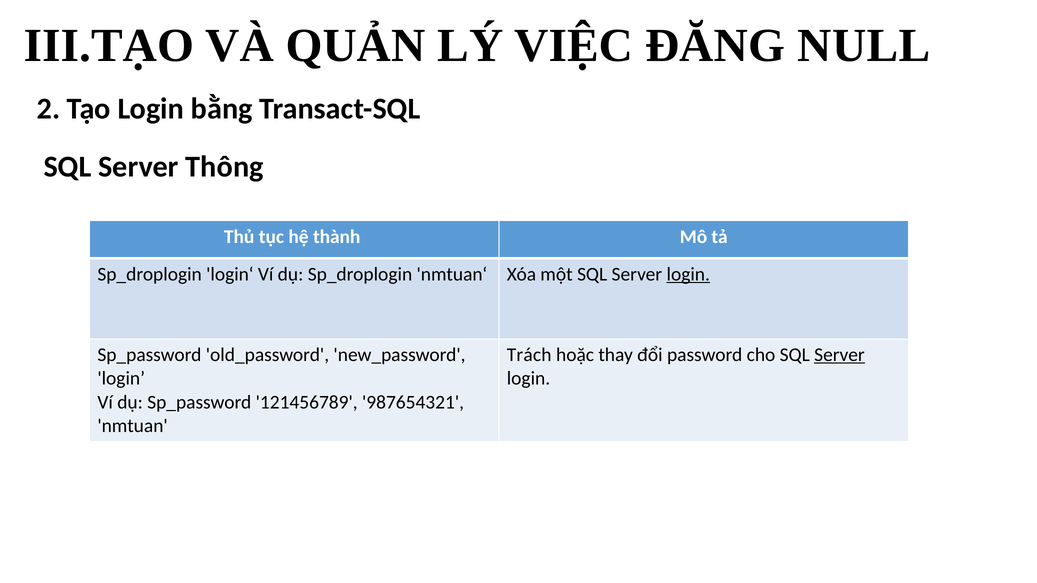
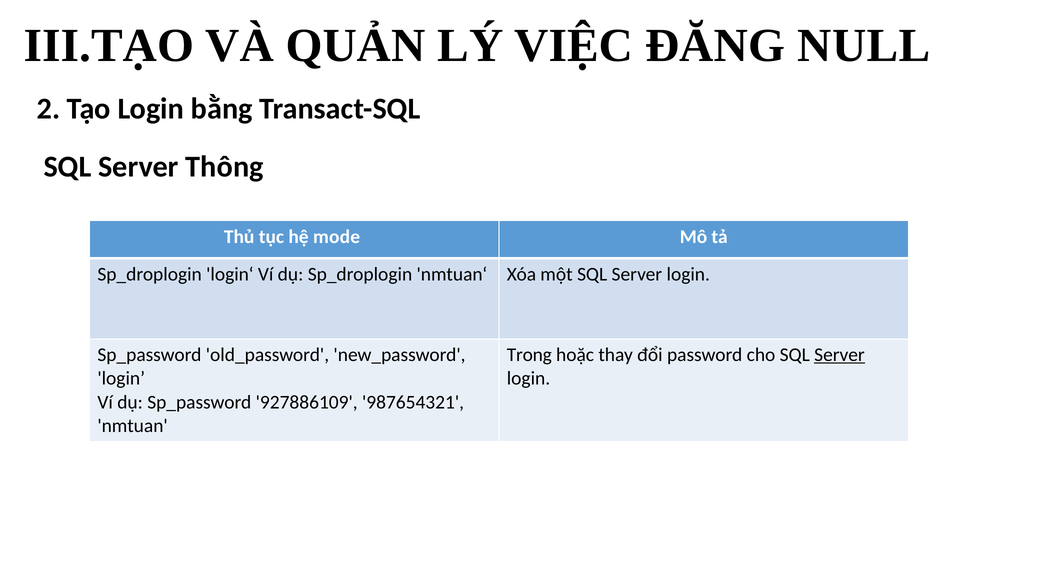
thành: thành -> mode (337, 237)
login underline: present -> none (688, 274)
Trách: Trách -> Trong (529, 355)
121456789: 121456789 -> 927886109 (307, 402)
